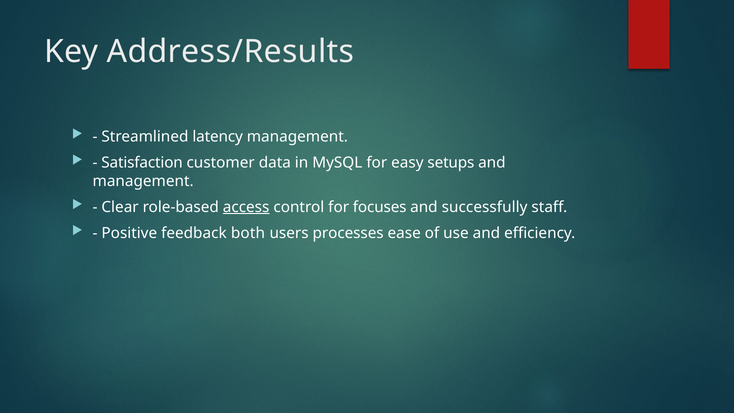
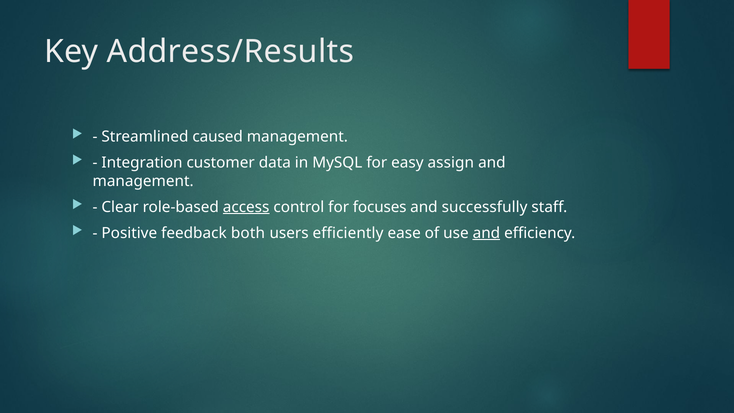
latency: latency -> caused (218, 137)
Satisfaction: Satisfaction -> Integration (142, 163)
setups: setups -> assign (451, 163)
processes: processes -> efficiently (348, 233)
and underline: none -> present (486, 233)
